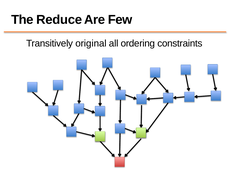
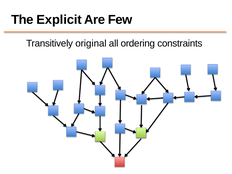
Reduce: Reduce -> Explicit (59, 20)
